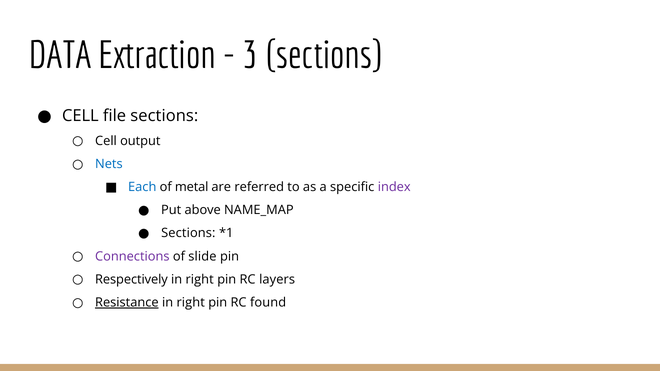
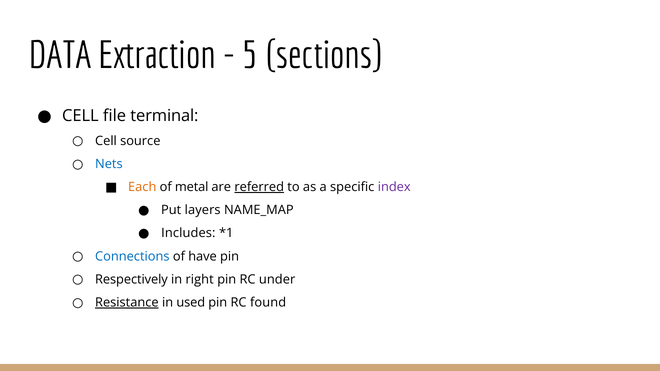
3: 3 -> 5 (251, 56)
file sections: sections -> terminal (164, 116)
output: output -> source (140, 141)
Each colour: blue -> orange (142, 187)
referred underline: none -> present (259, 187)
above: above -> layers (203, 210)
Sections: Sections -> Includes (188, 233)
Connections colour: purple -> blue (132, 257)
slide: slide -> have (203, 257)
layers: layers -> under (277, 280)
right: right -> used (191, 303)
